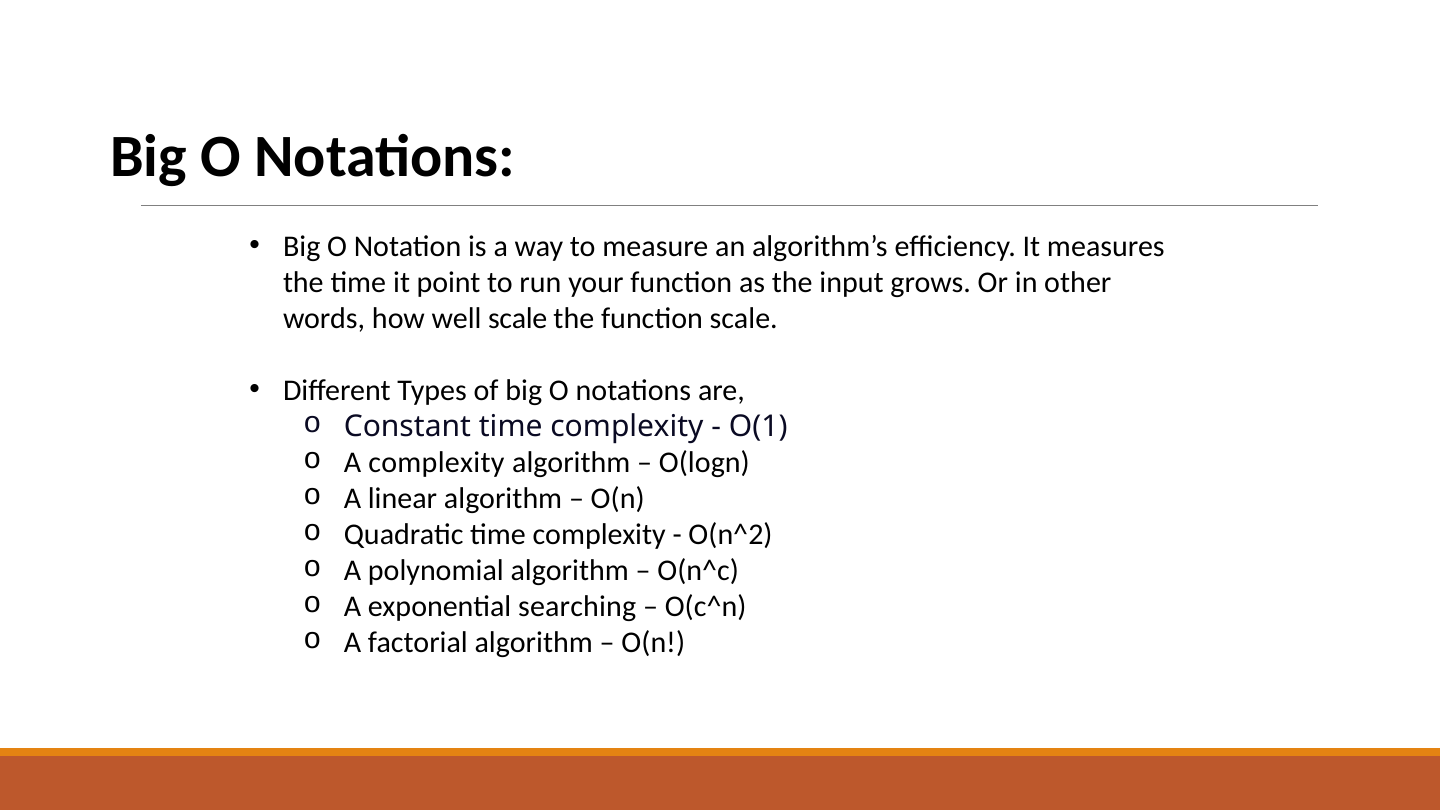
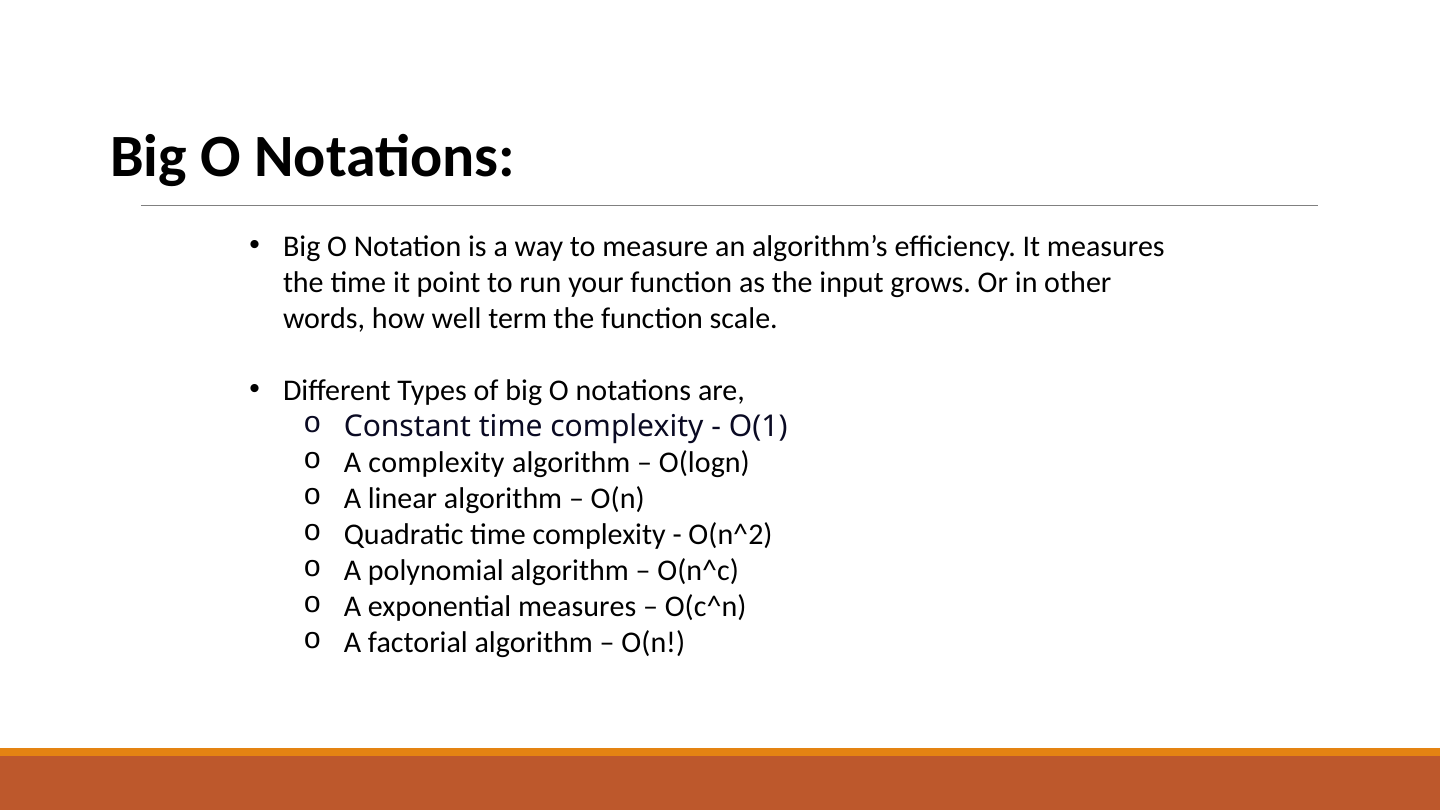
well scale: scale -> term (518, 319)
exponential searching: searching -> measures (577, 607)
